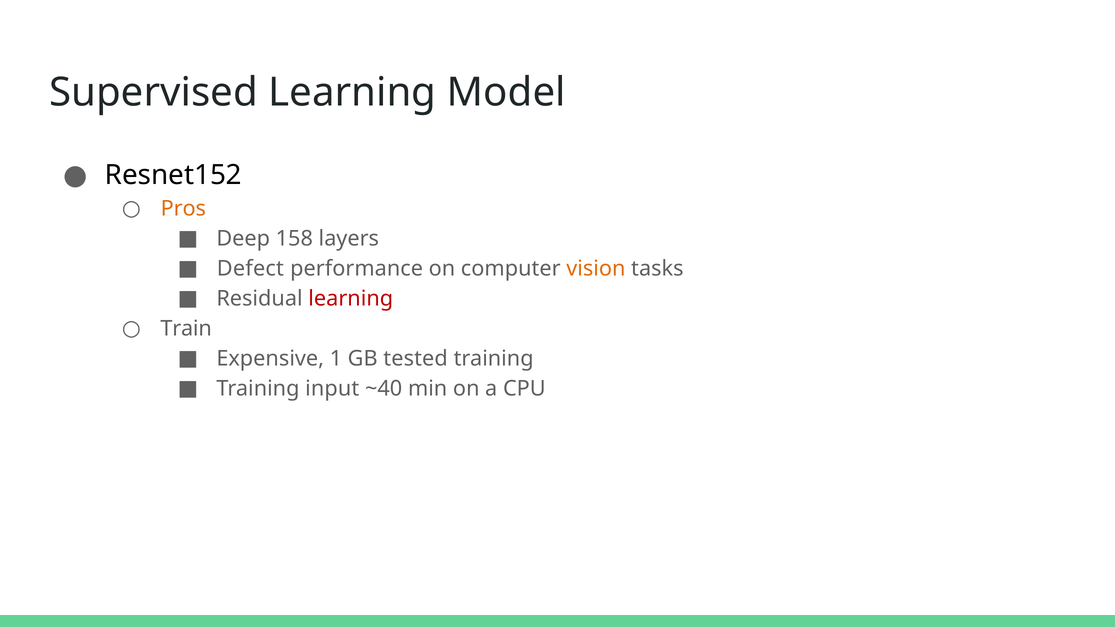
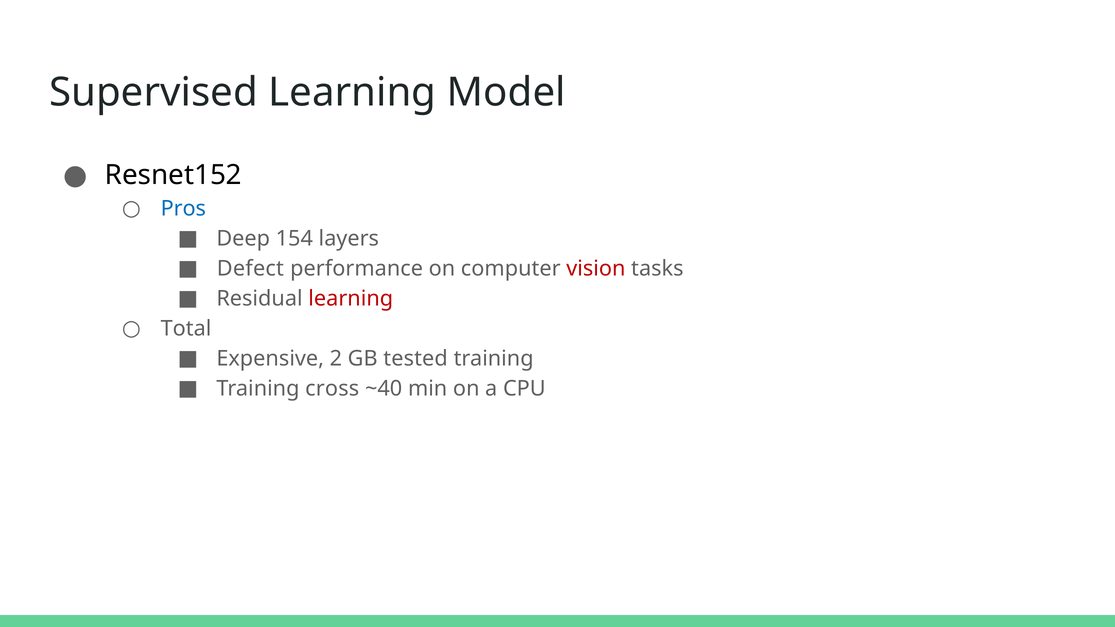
Pros colour: orange -> blue (183, 209)
158: 158 -> 154 (294, 239)
vision colour: orange -> red (596, 269)
Train: Train -> Total (186, 329)
1: 1 -> 2 (336, 359)
input: input -> cross (332, 388)
